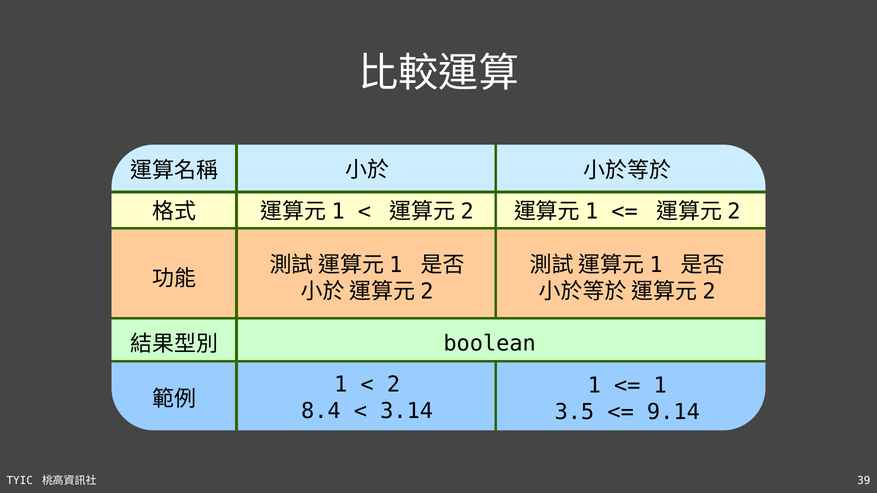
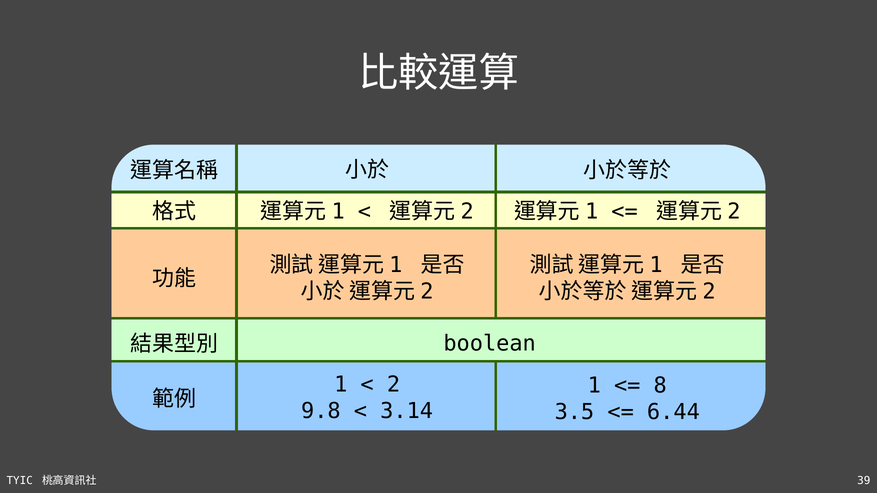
1: 1 -> 8 (660, 386)
8.4: 8.4 -> 9.8 (321, 411)
9.14: 9.14 -> 6.44 (673, 412)
